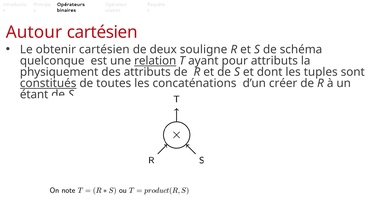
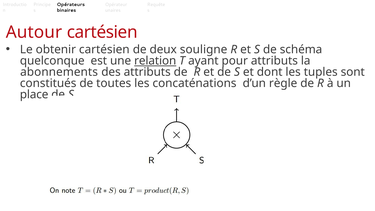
physiquement: physiquement -> abonnements (59, 72)
constitués underline: present -> none (48, 83)
créer: créer -> règle (283, 83)
étant: étant -> place (34, 94)
